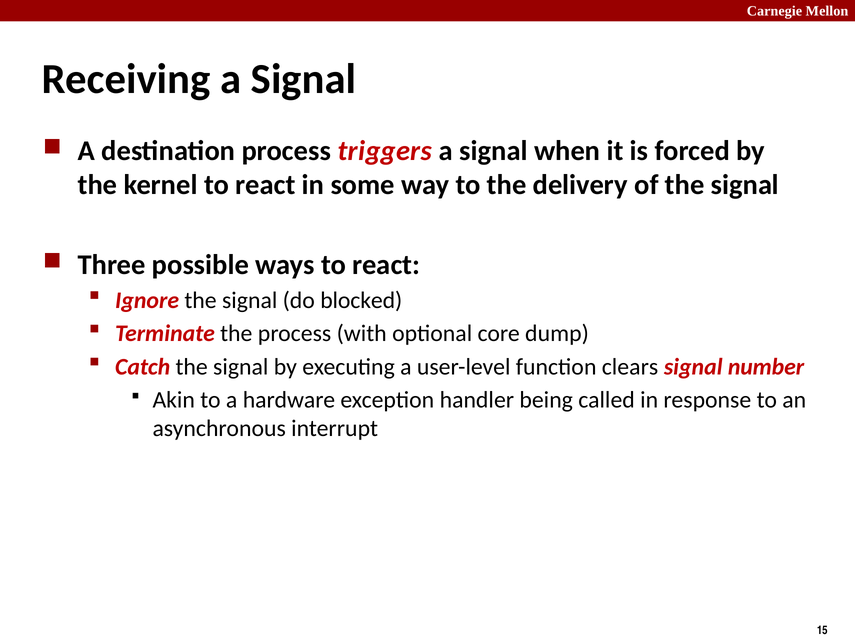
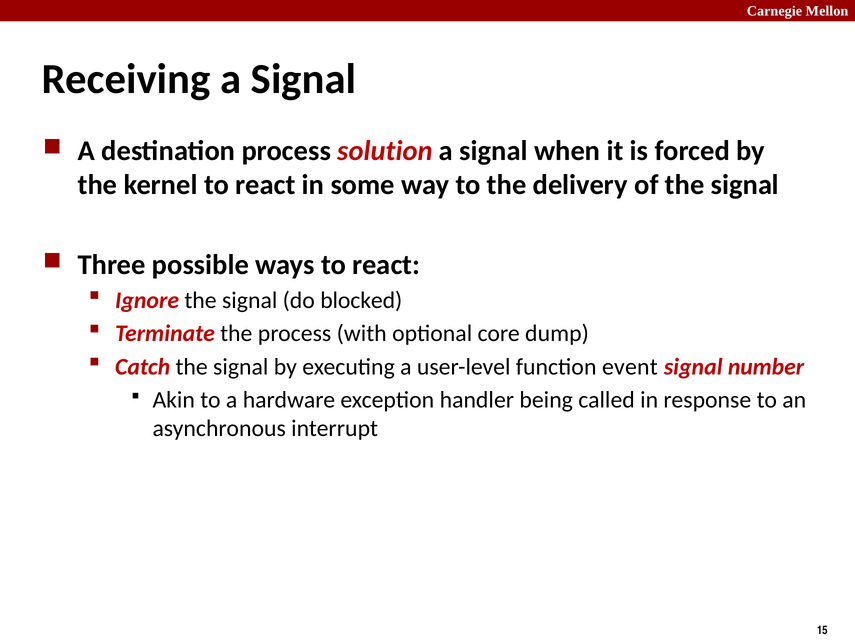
triggers: triggers -> solution (385, 151)
clears: clears -> event (630, 367)
